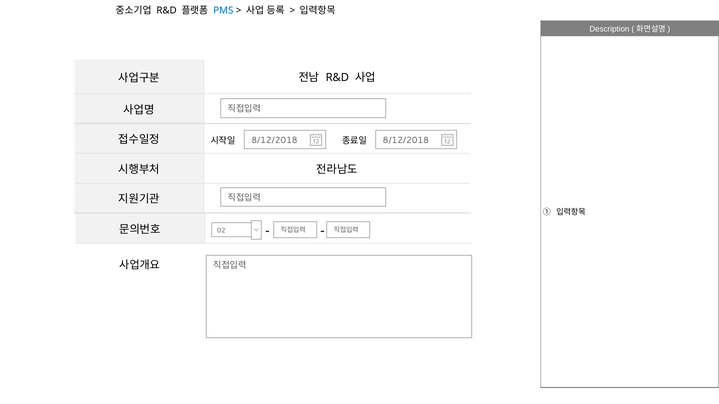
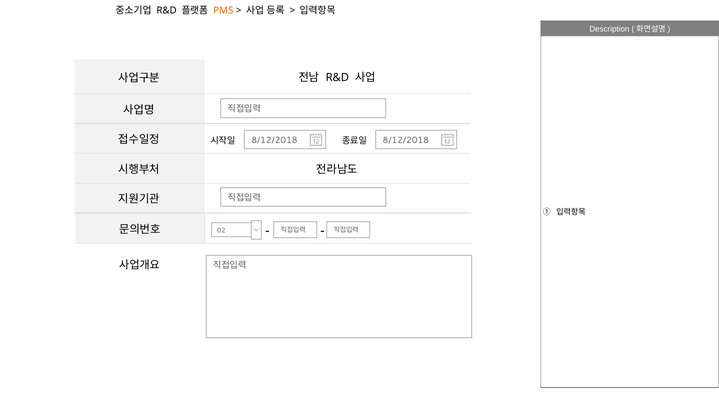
PMS colour: blue -> orange (223, 10)
